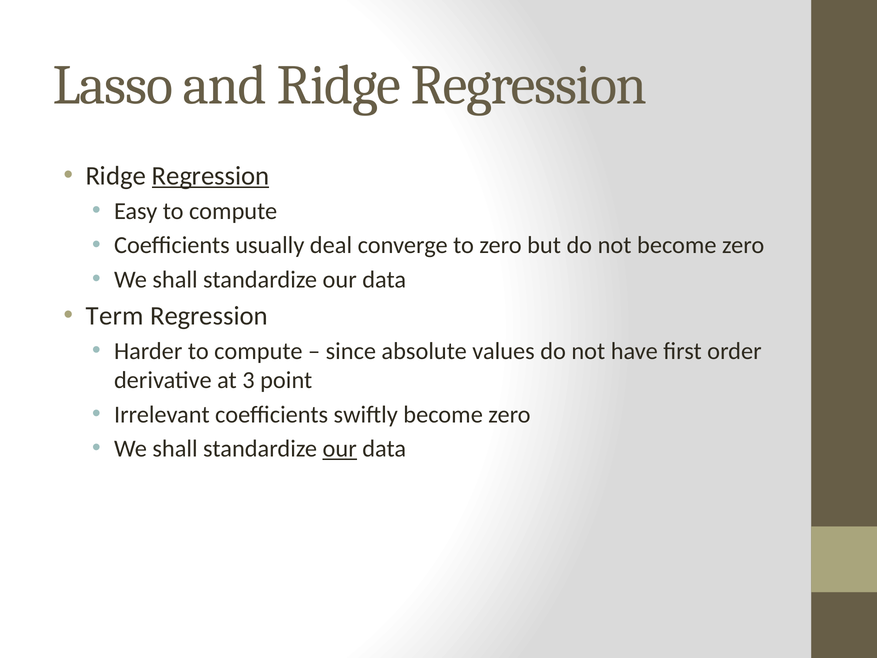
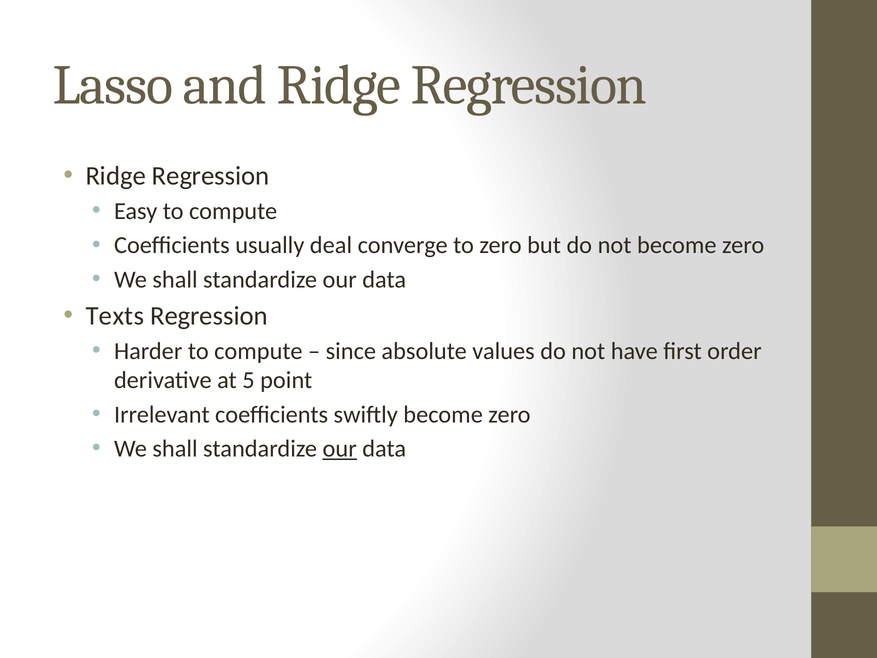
Regression underline: present -> none (211, 176)
Term: Term -> Texts (115, 316)
3: 3 -> 5 (248, 380)
